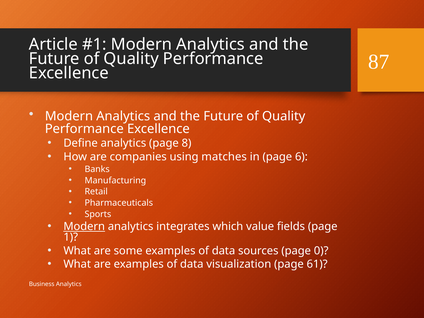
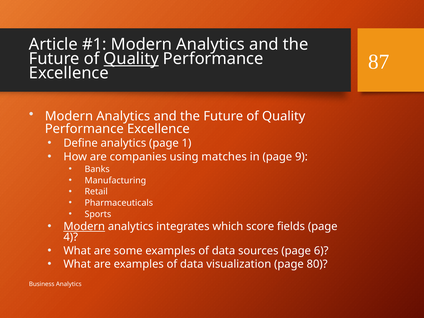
Quality underline: none -> present (131, 59)
8: 8 -> 1 (186, 143)
6: 6 -> 9 (301, 157)
value: value -> score (260, 226)
1: 1 -> 4 (71, 237)
0: 0 -> 6 (321, 251)
61: 61 -> 80 (317, 264)
